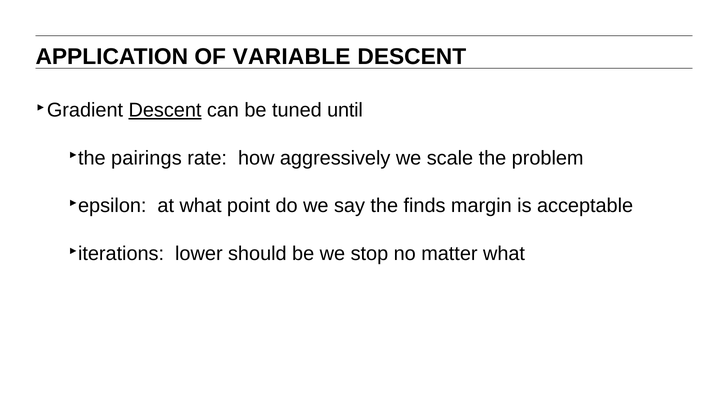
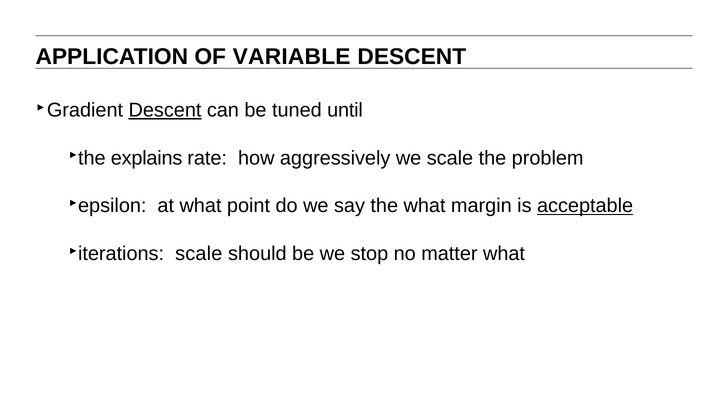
pairings: pairings -> explains (147, 158)
the finds: finds -> what (425, 206)
acceptable underline: none -> present (585, 206)
lower: lower -> scale (199, 254)
